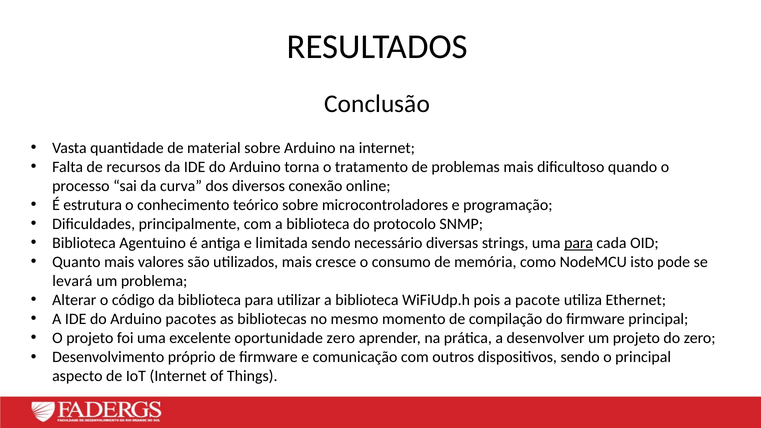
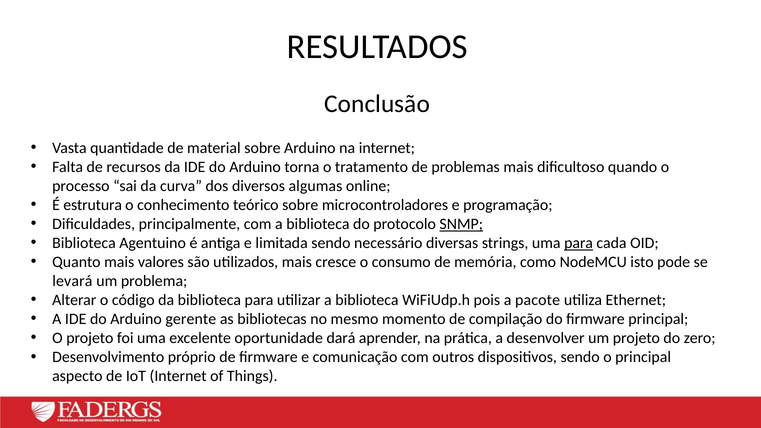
conexão: conexão -> algumas (315, 186)
SNMP underline: none -> present (461, 224)
pacotes: pacotes -> gerente (191, 319)
oportunidade zero: zero -> dará (341, 338)
